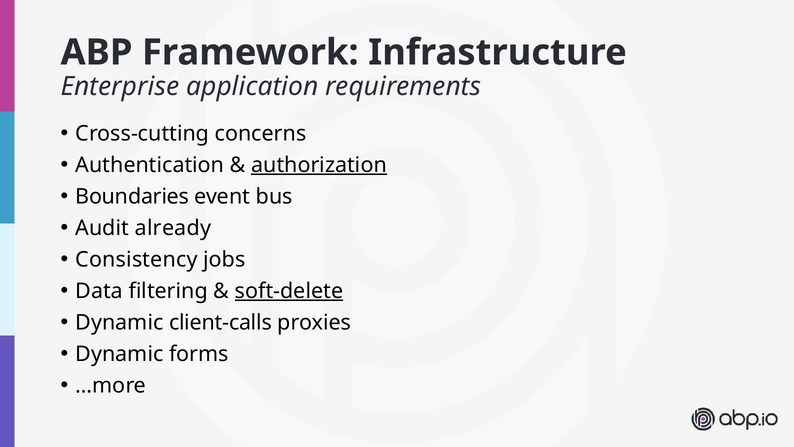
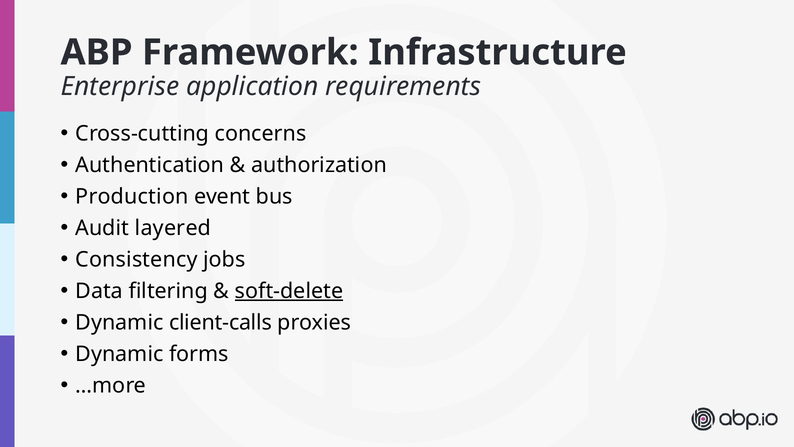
authorization underline: present -> none (319, 165)
Boundaries: Boundaries -> Production (132, 196)
already: already -> layered (173, 228)
